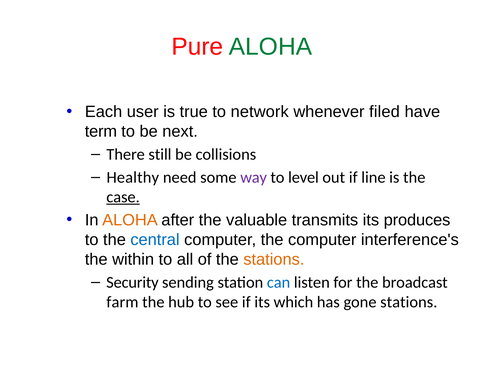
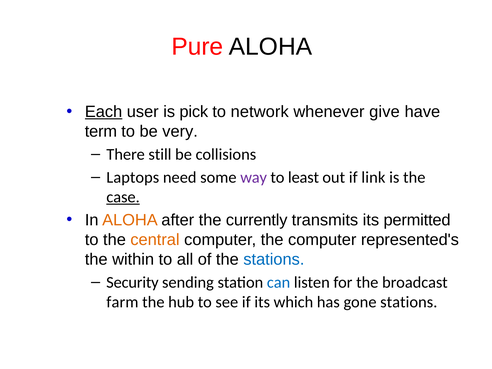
ALOHA colour: green -> black (270, 47)
Each underline: none -> present (104, 112)
true: true -> pick (194, 112)
filed: filed -> give (384, 112)
next: next -> very (180, 132)
Healthy: Healthy -> Laptops (133, 177)
level: level -> least (304, 177)
line: line -> link (373, 177)
valuable: valuable -> currently (257, 220)
produces: produces -> permitted (417, 220)
central colour: blue -> orange (155, 240)
interference's: interference's -> represented's (410, 240)
stations colour: orange -> blue (274, 259)
